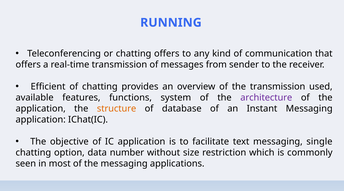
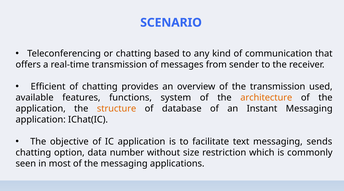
RUNNING: RUNNING -> SCENARIO (171, 23)
chatting offers: offers -> based (167, 54)
architecture colour: purple -> orange (266, 98)
single: single -> sends (319, 142)
